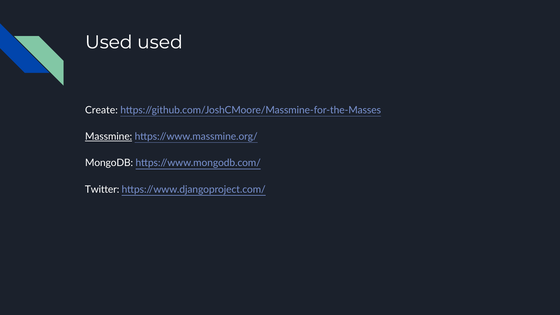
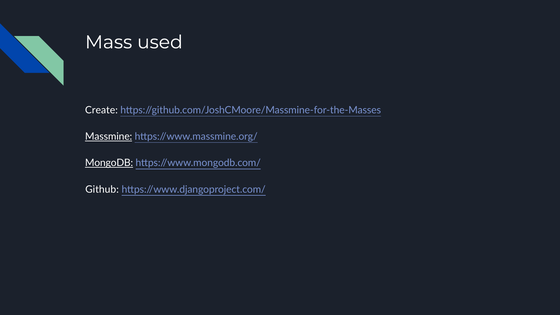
Used: Used -> Mass (109, 42)
MongoDB underline: none -> present (109, 163)
Twitter: Twitter -> Github (102, 189)
